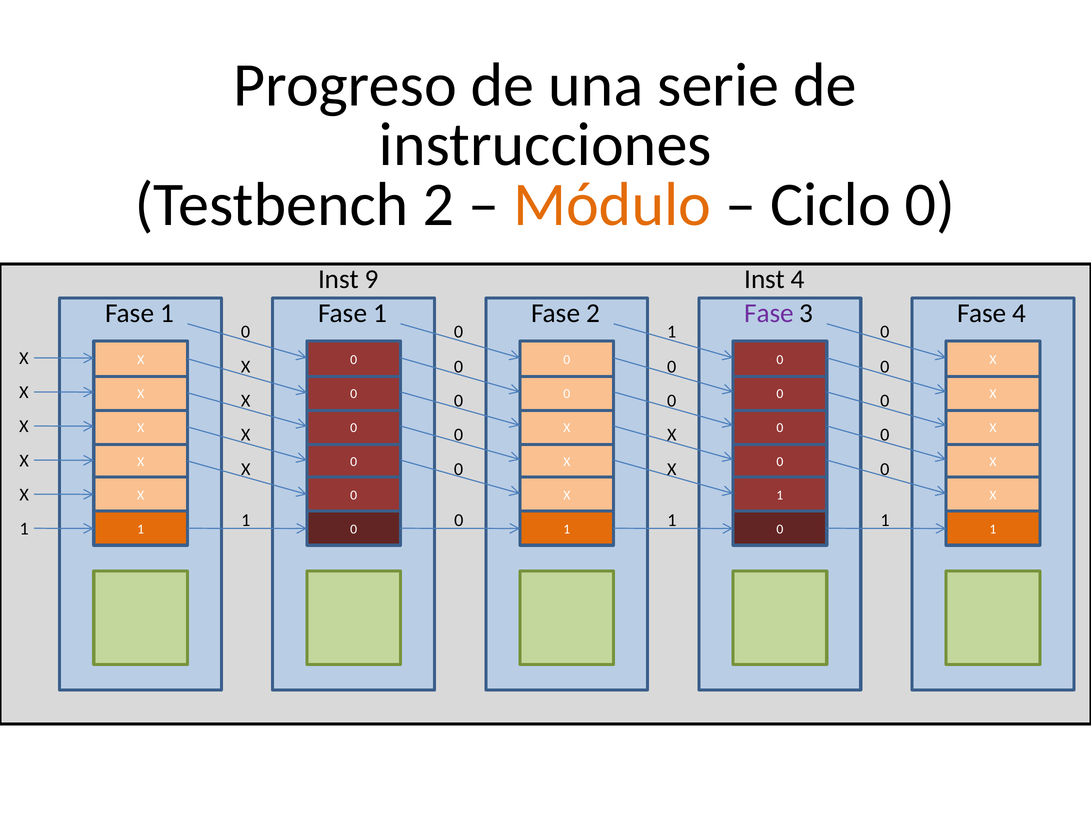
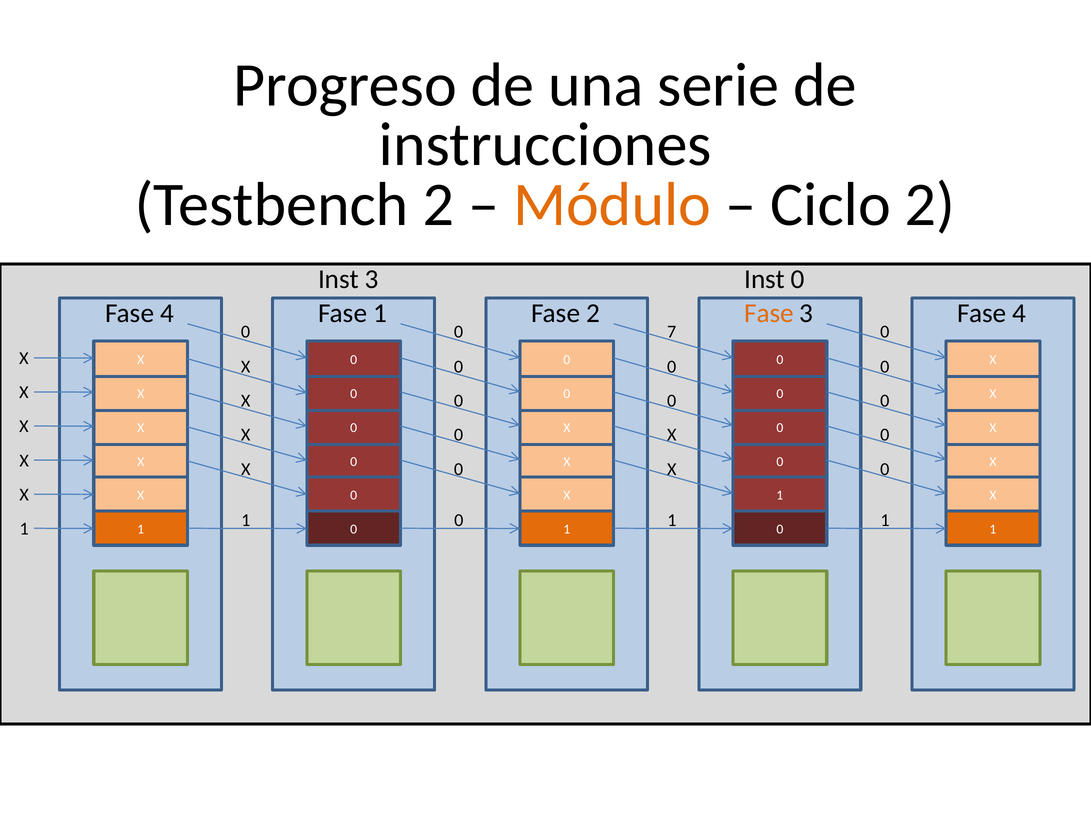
Ciclo 0: 0 -> 2 (930, 205)
Inst 9: 9 -> 3 (372, 279)
Inst 4: 4 -> 0 (798, 279)
1: 1 -> 4 (167, 313)
Fase colour: purple -> orange (769, 313)
1: 1 -> 7 (672, 332)
